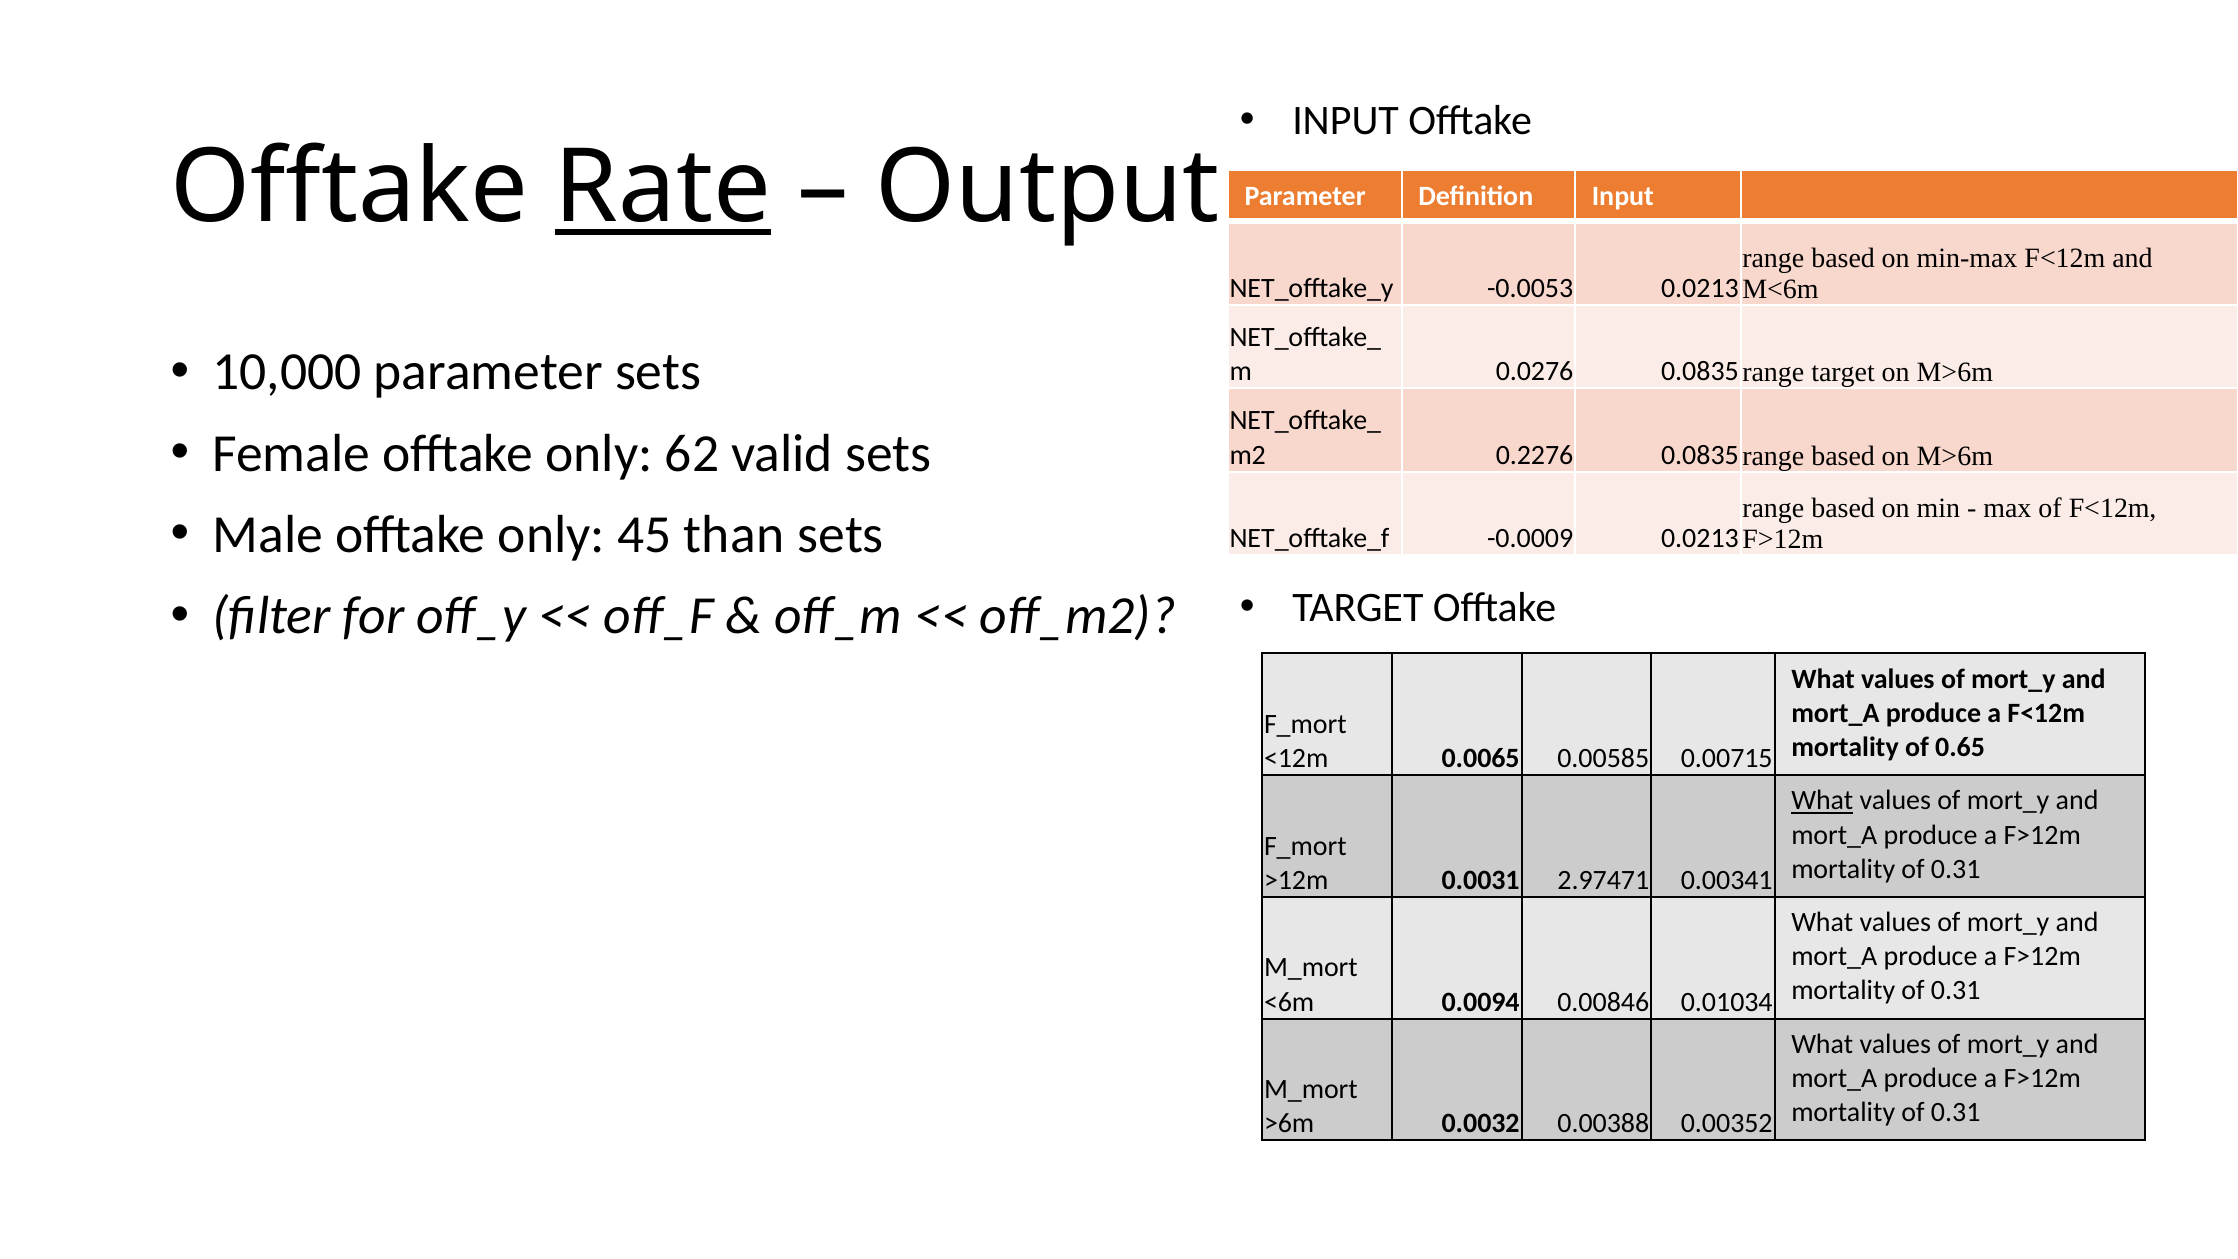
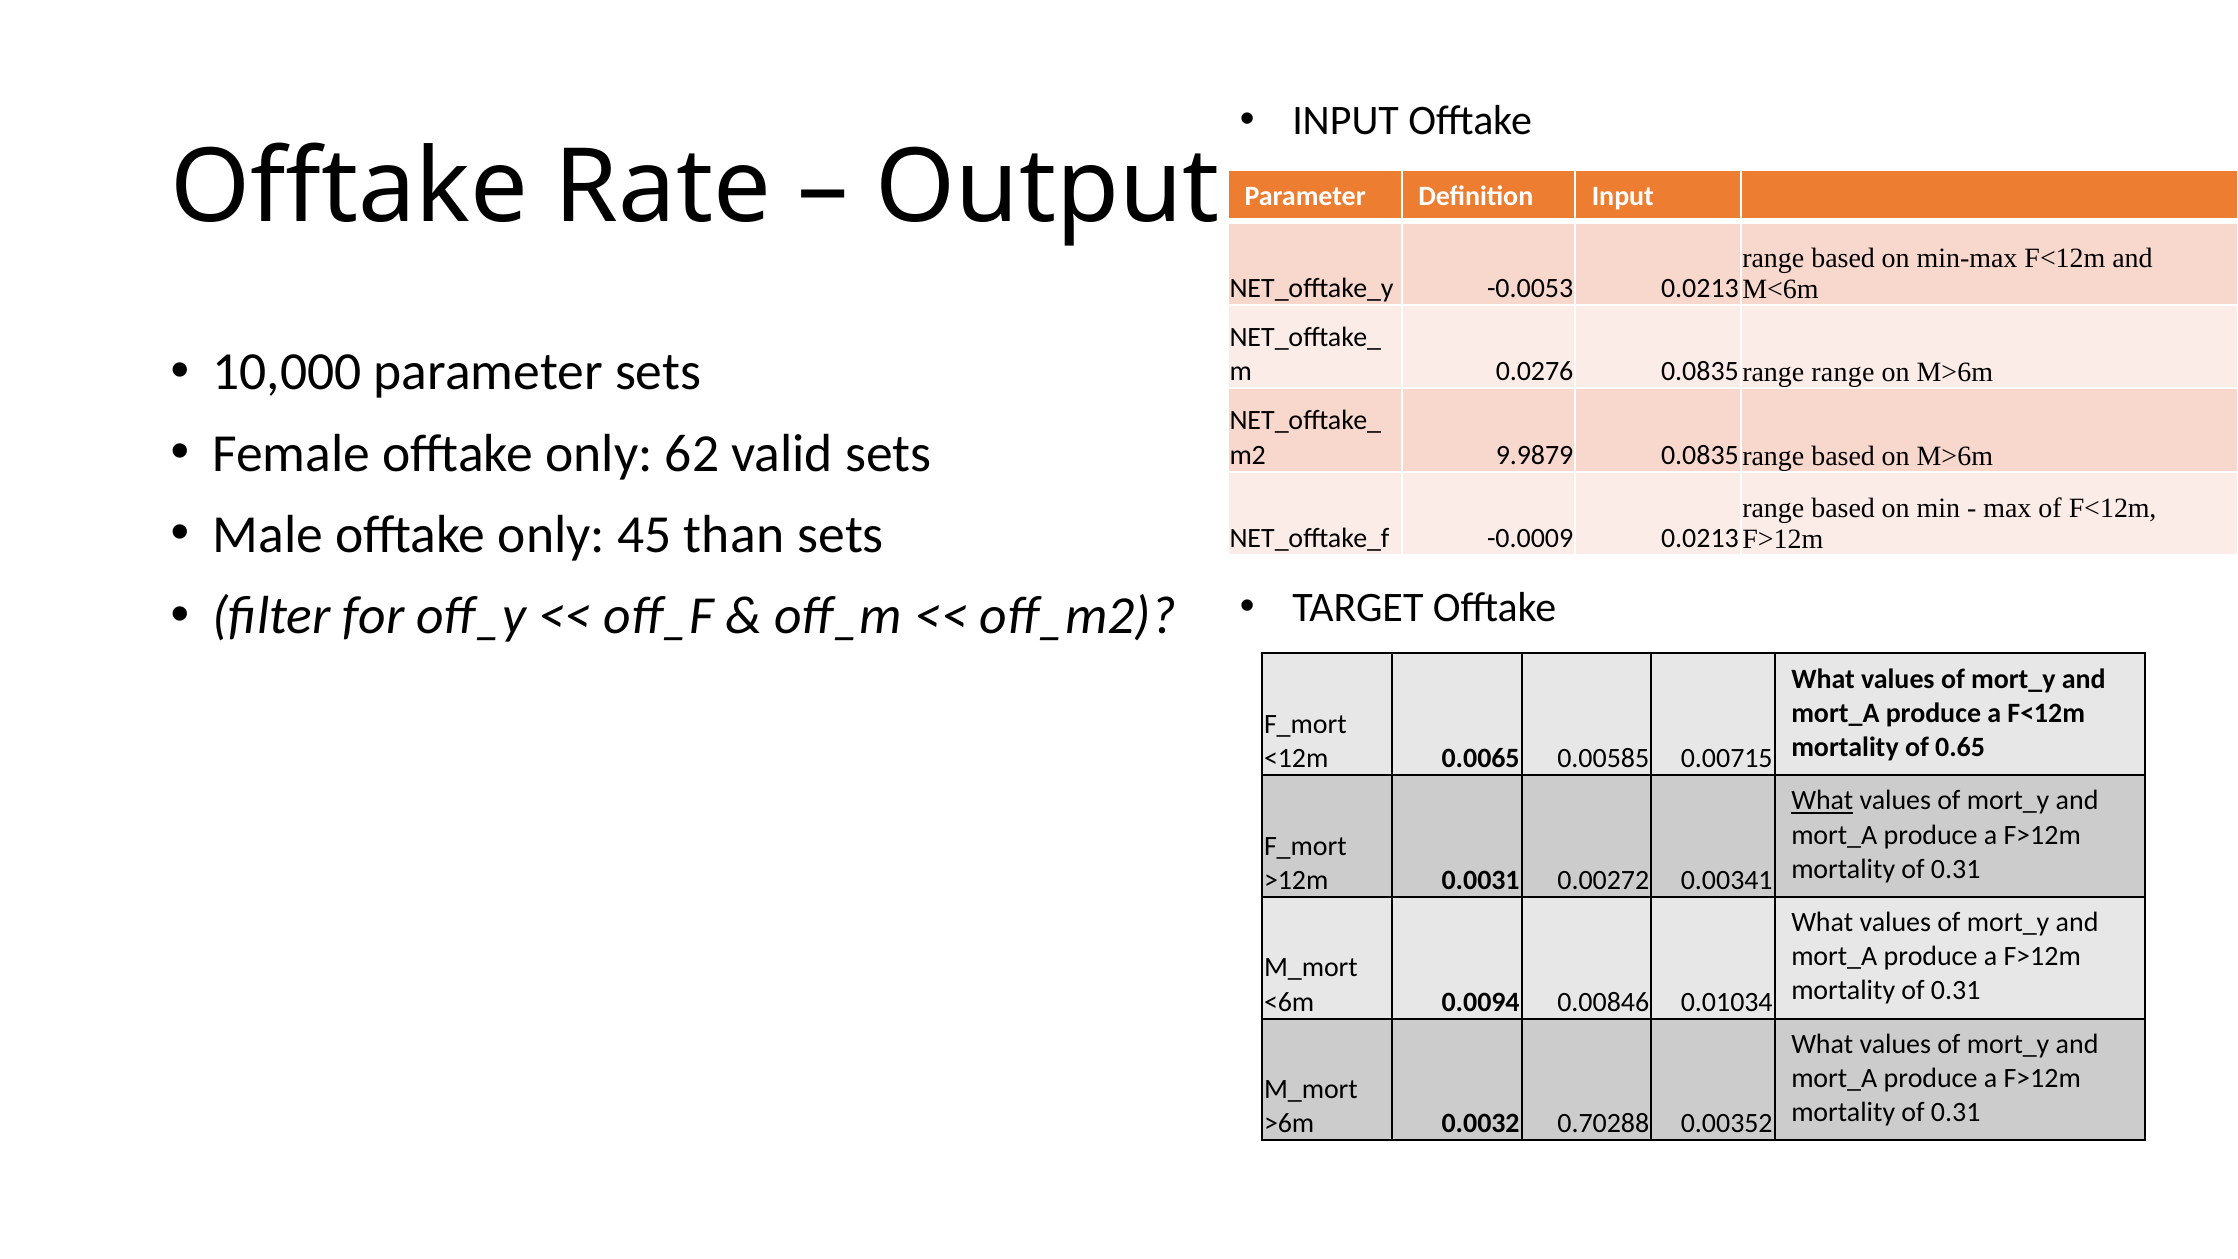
Rate underline: present -> none (663, 188)
target: target -> range (1843, 373)
0.2276: 0.2276 -> 9.9879 (1535, 455)
2.97471: 2.97471 -> 0.00272 (1603, 880)
0.00388: 0.00388 -> 0.70288 (1603, 1124)
